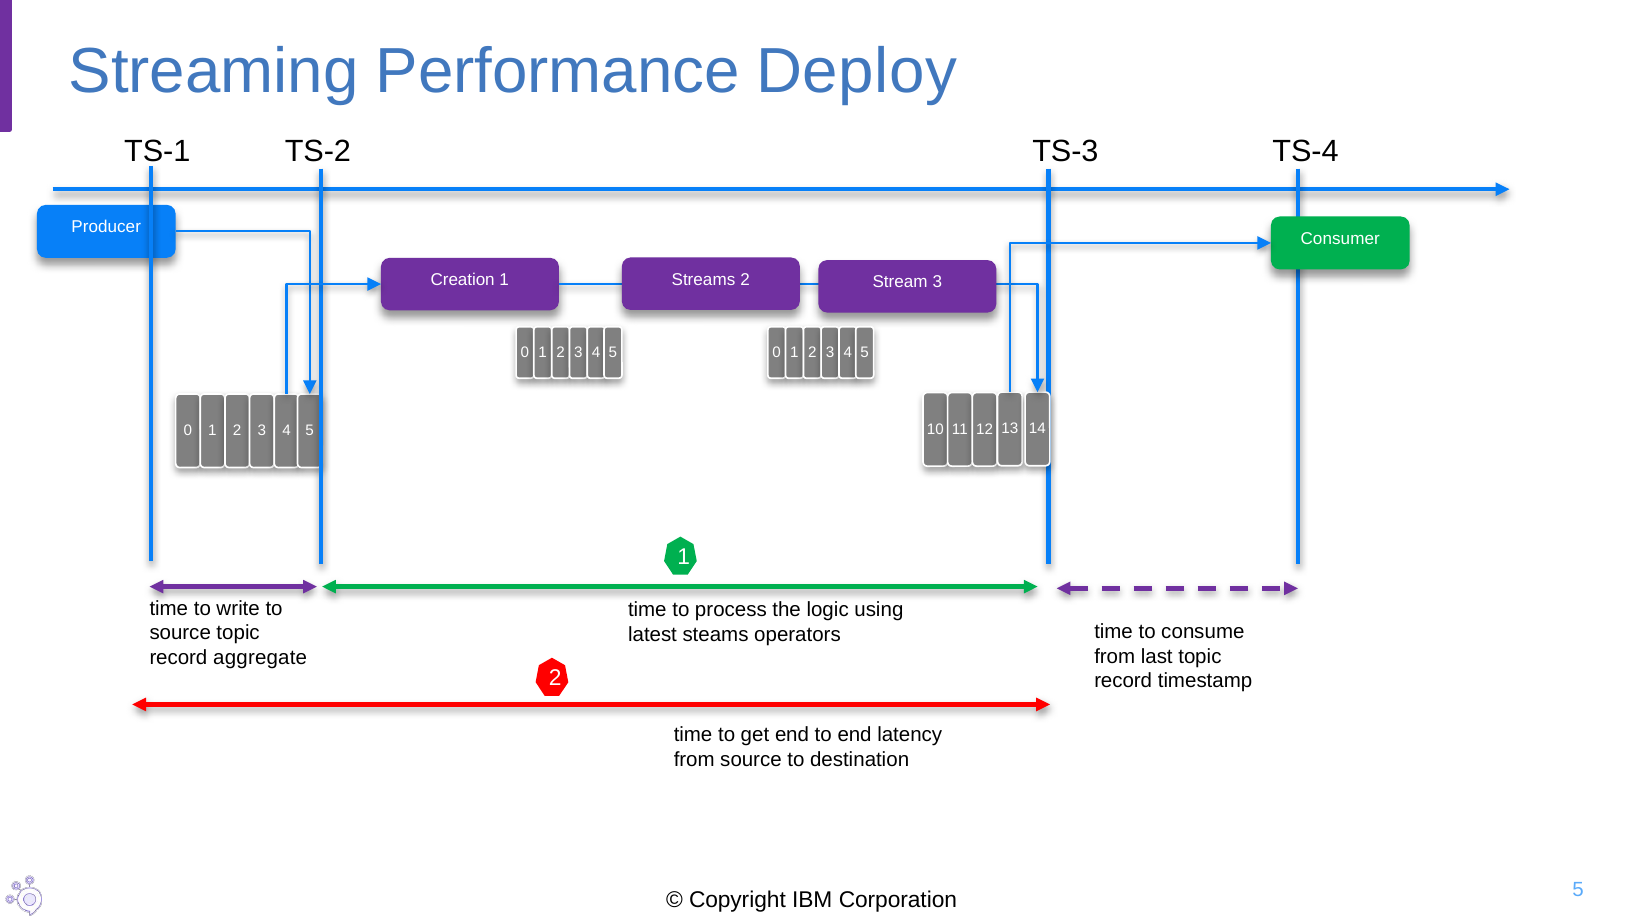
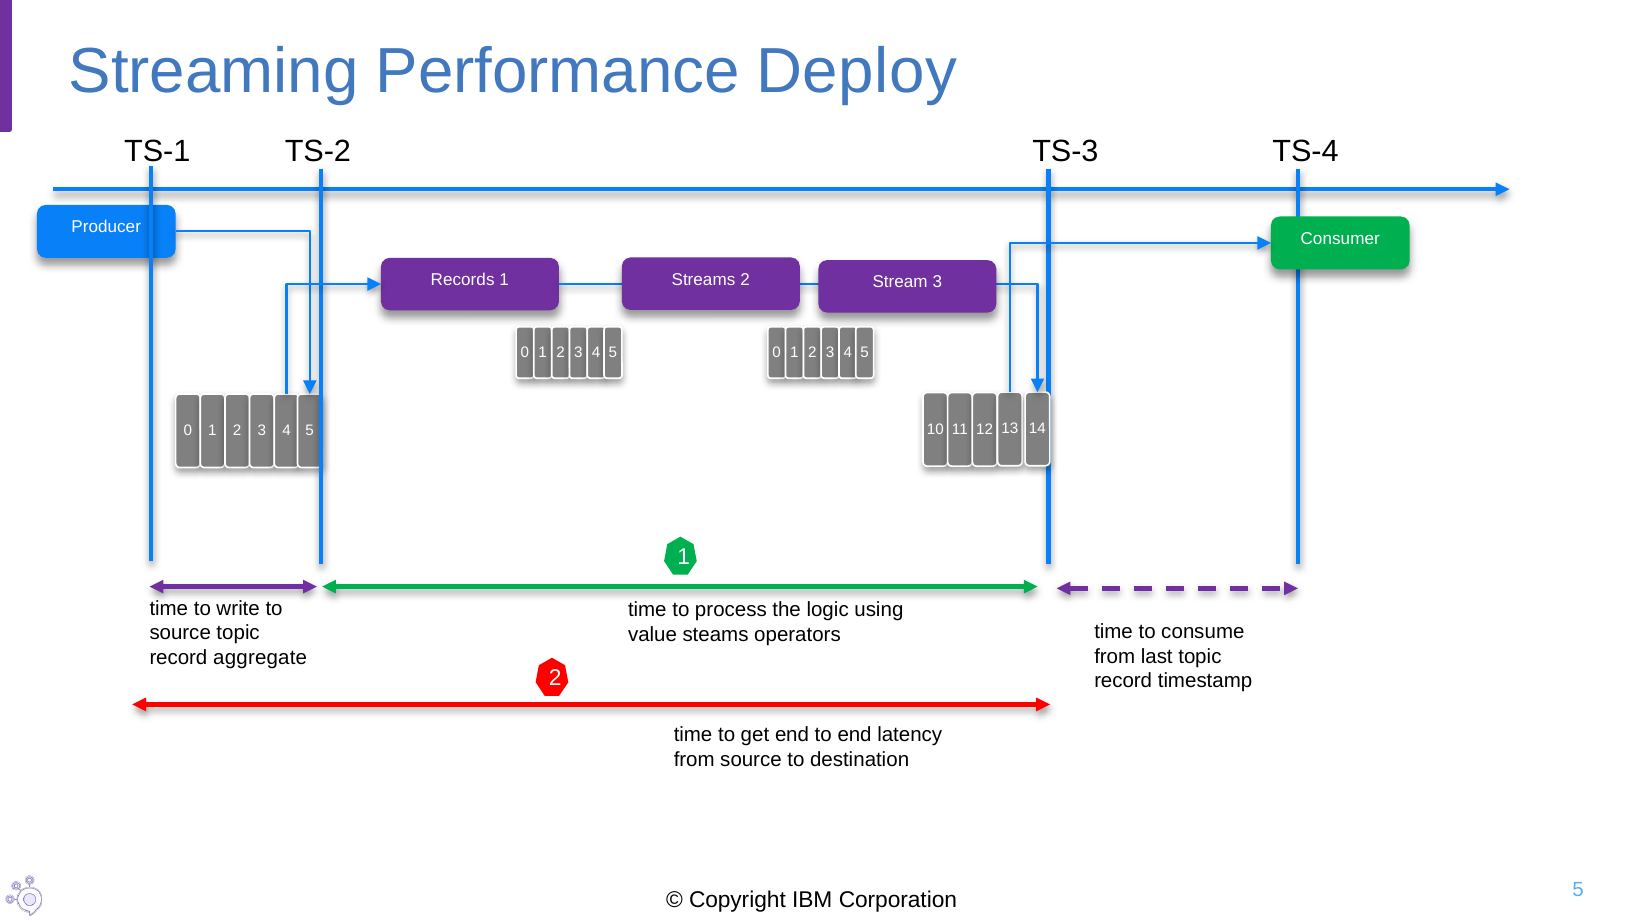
Creation: Creation -> Records (463, 280)
latest: latest -> value (653, 635)
